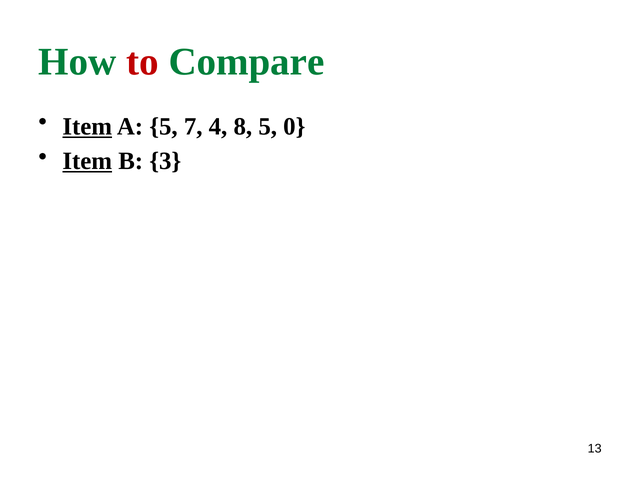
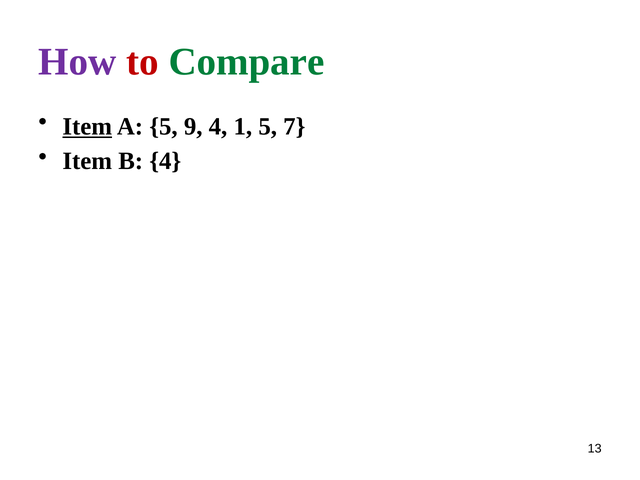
How colour: green -> purple (77, 62)
7: 7 -> 9 (193, 126)
8: 8 -> 1 (243, 126)
0: 0 -> 7 (294, 126)
Item underline: present -> none (87, 161)
B 3: 3 -> 4 (165, 161)
